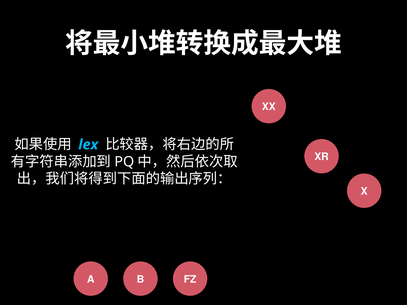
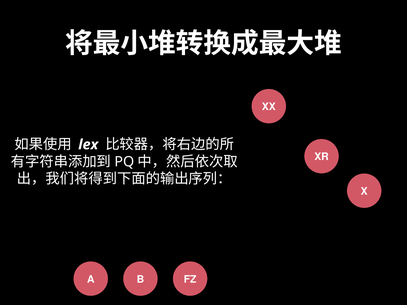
lex colour: light blue -> white (88, 145)
